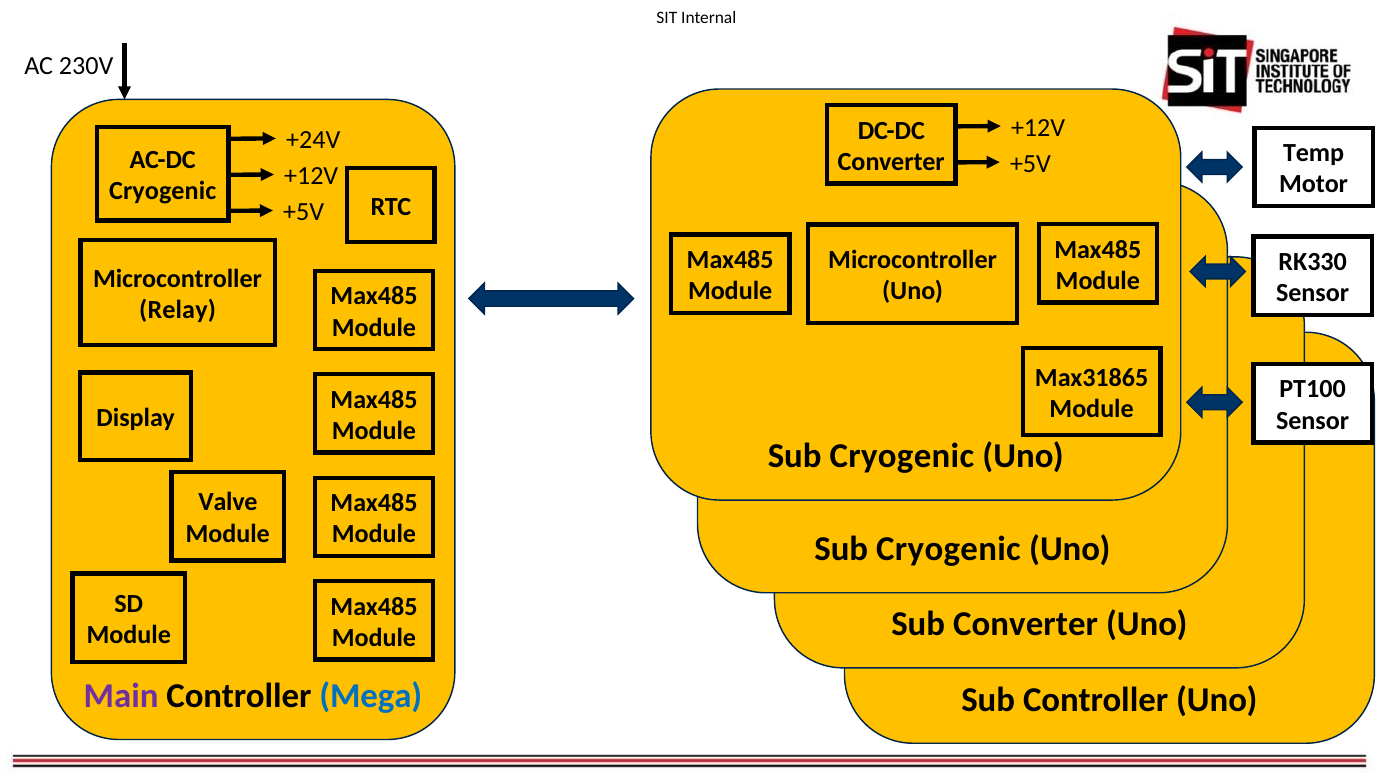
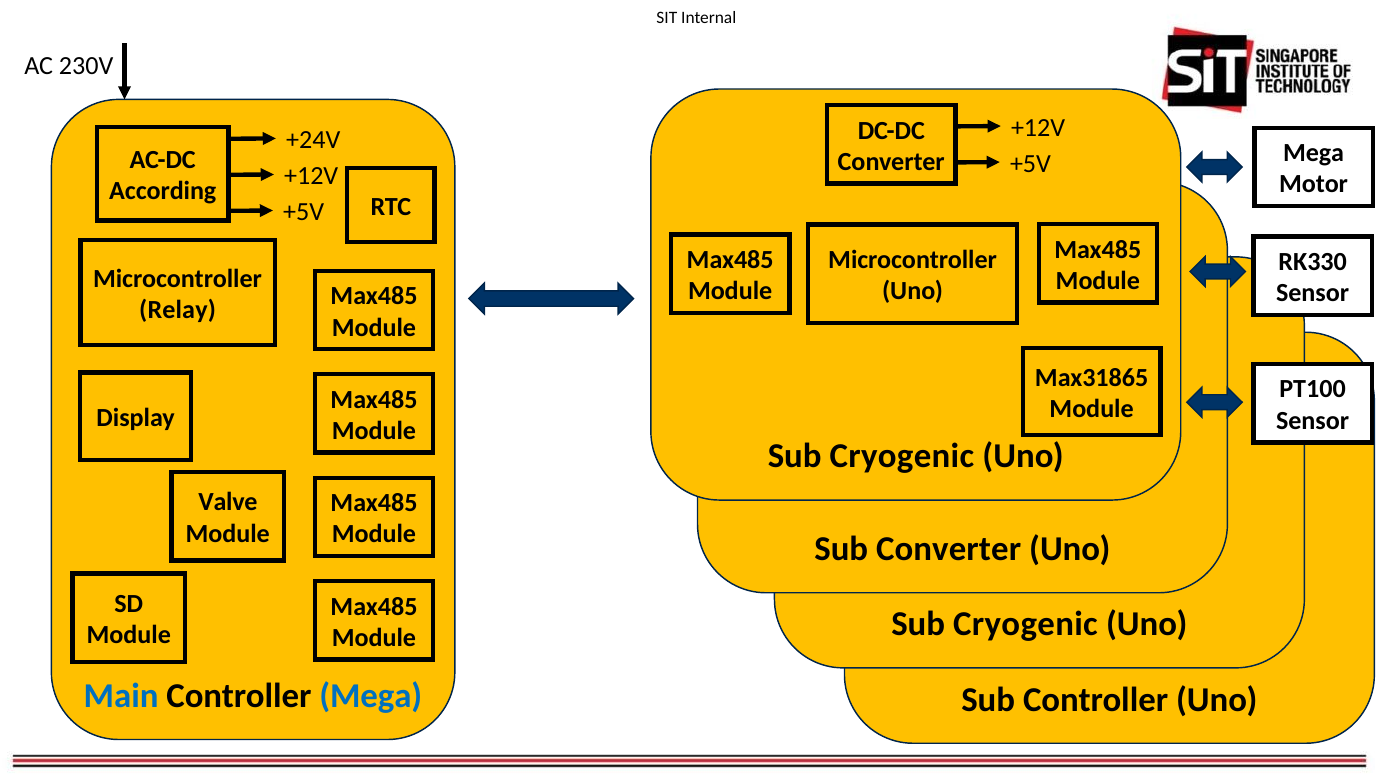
Temp: Temp -> Mega (1314, 153)
Cryogenic: Cryogenic -> According (163, 191)
Cryogenic: Cryogenic -> Converter (949, 549)
Converter: Converter -> Cryogenic (1025, 625)
Main colour: purple -> blue (121, 697)
